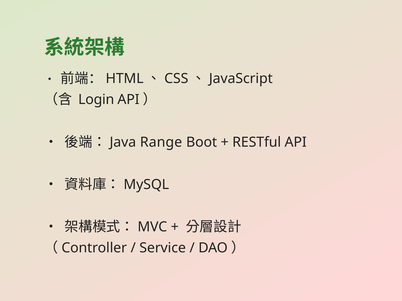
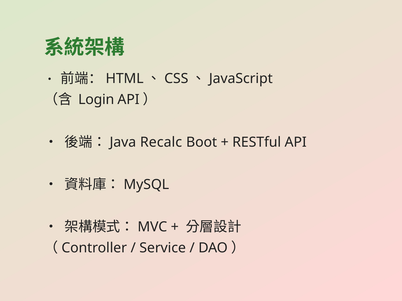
Range: Range -> Recalc (161, 142)
